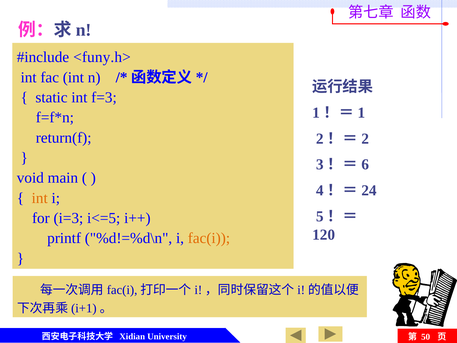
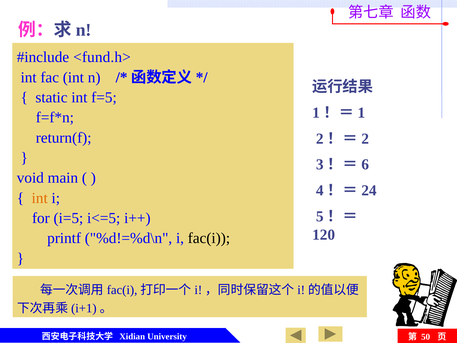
<funy.h>: <funy.h> -> <fund.h> (102, 57)
f=3: f=3 -> f=5 (104, 97)
i=3: i=3 -> i=5 (68, 218)
fac(i colour: orange -> black (209, 238)
